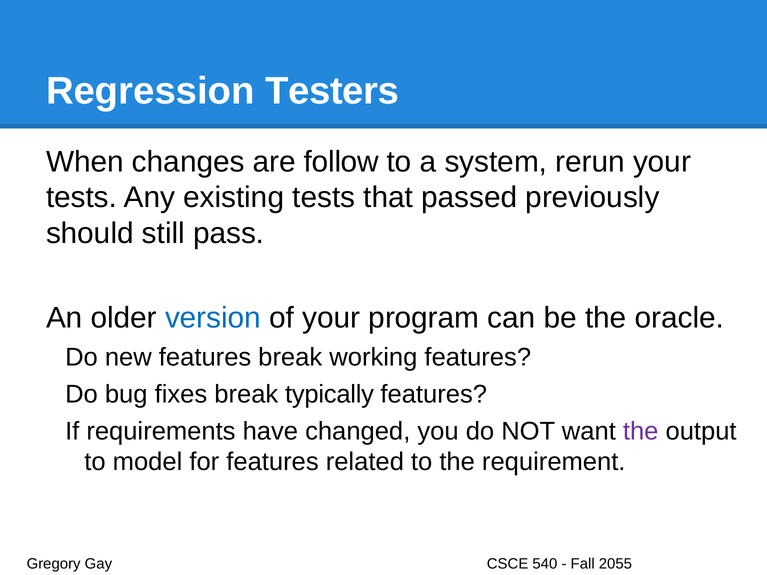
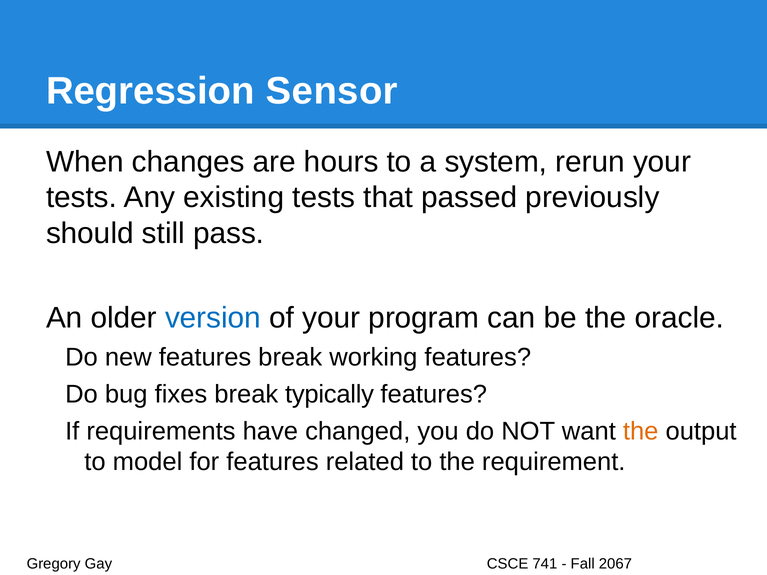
Testers: Testers -> Sensor (332, 91)
follow: follow -> hours (341, 162)
the colour: purple -> orange (641, 431)
540: 540 -> 741 (545, 564)
2055: 2055 -> 2067 (615, 564)
